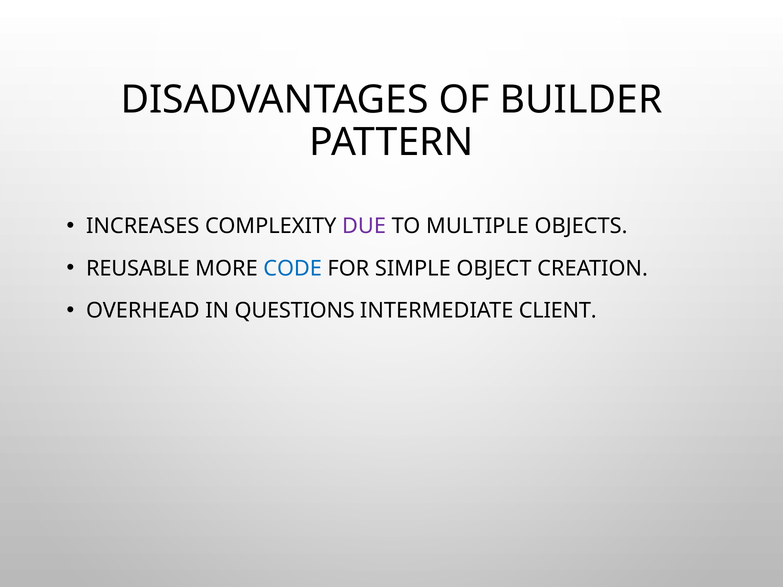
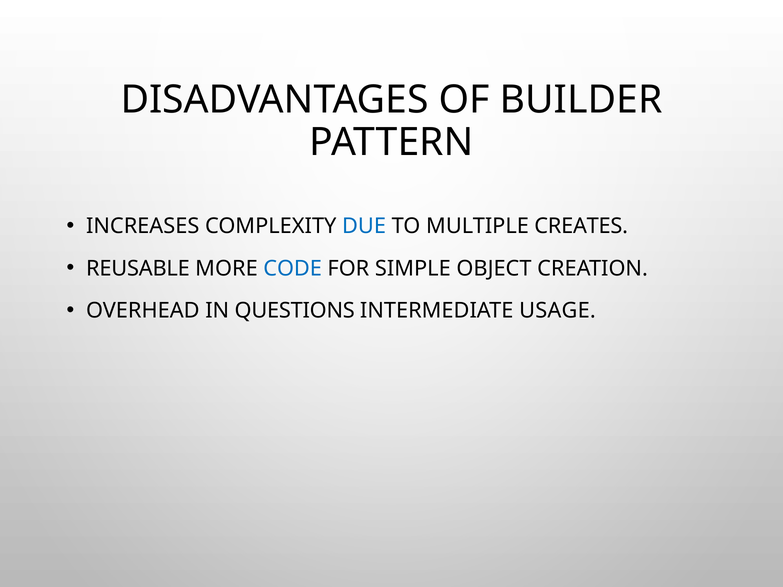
DUE colour: purple -> blue (364, 226)
OBJECTS: OBJECTS -> CREATES (581, 226)
CLIENT: CLIENT -> USAGE (557, 311)
